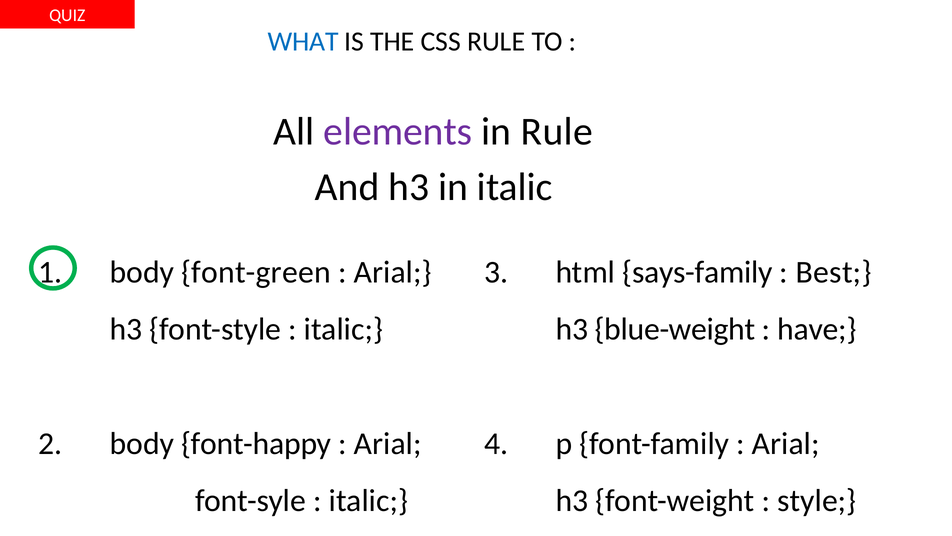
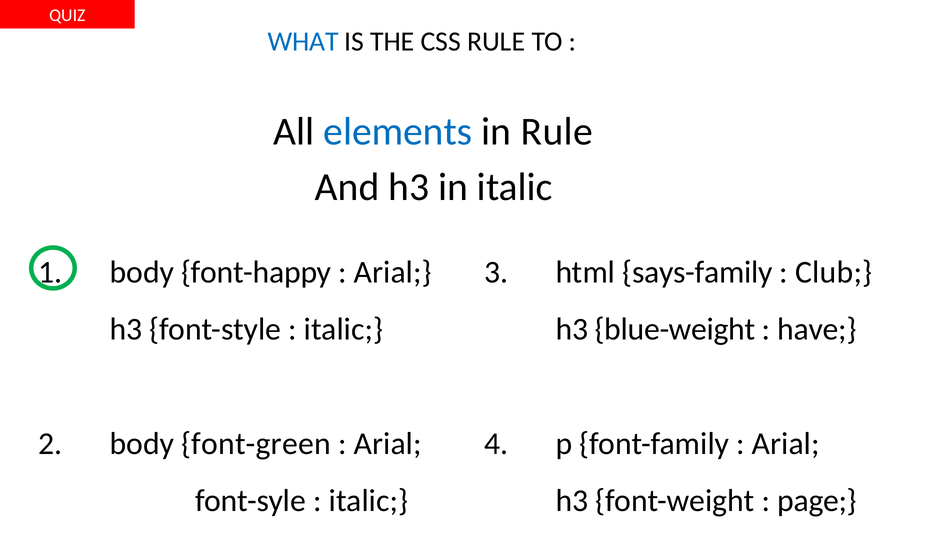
elements colour: purple -> blue (398, 131)
font-green: font-green -> font-happy (256, 272)
Best: Best -> Club (834, 272)
font-happy: font-happy -> font-green (256, 443)
style: style -> page (817, 500)
